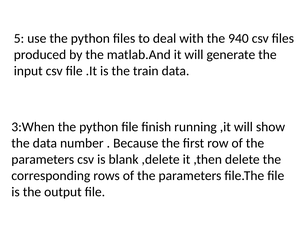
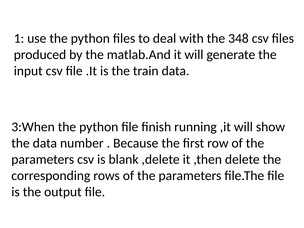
5: 5 -> 1 (19, 38)
940: 940 -> 348 (238, 38)
